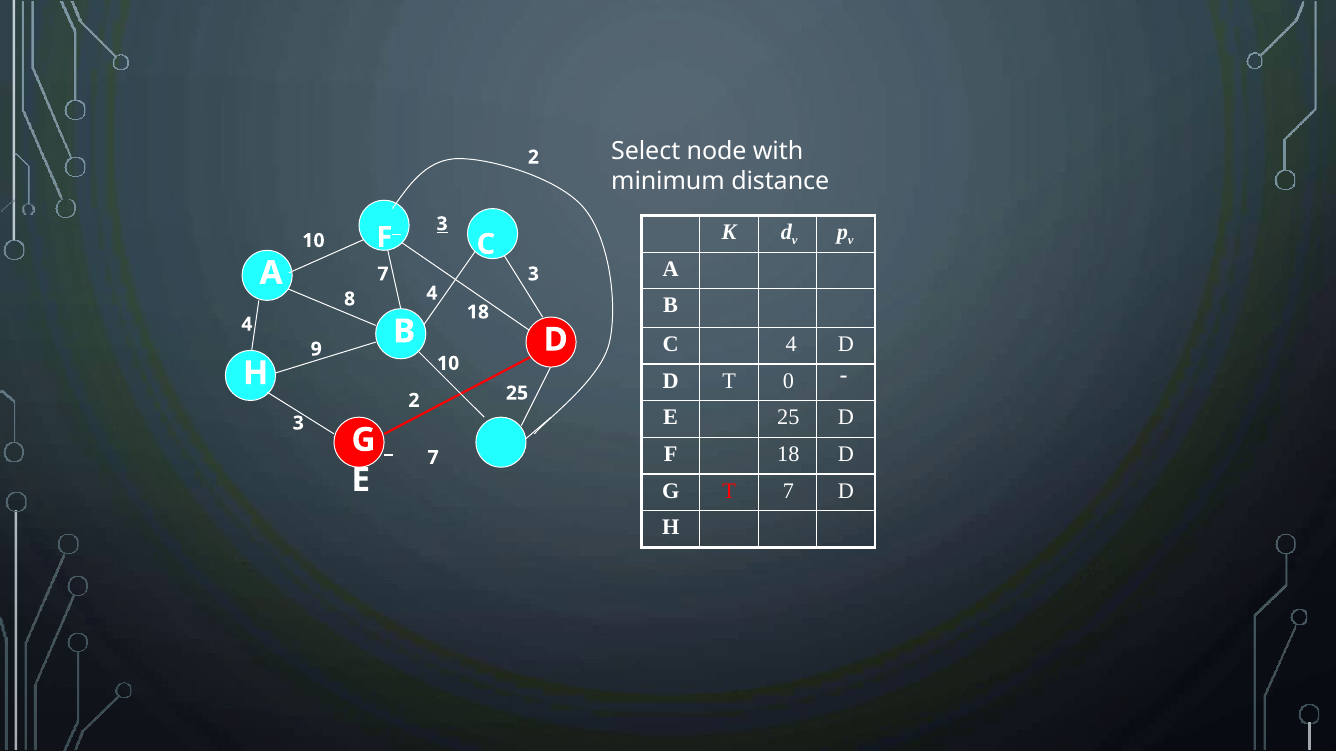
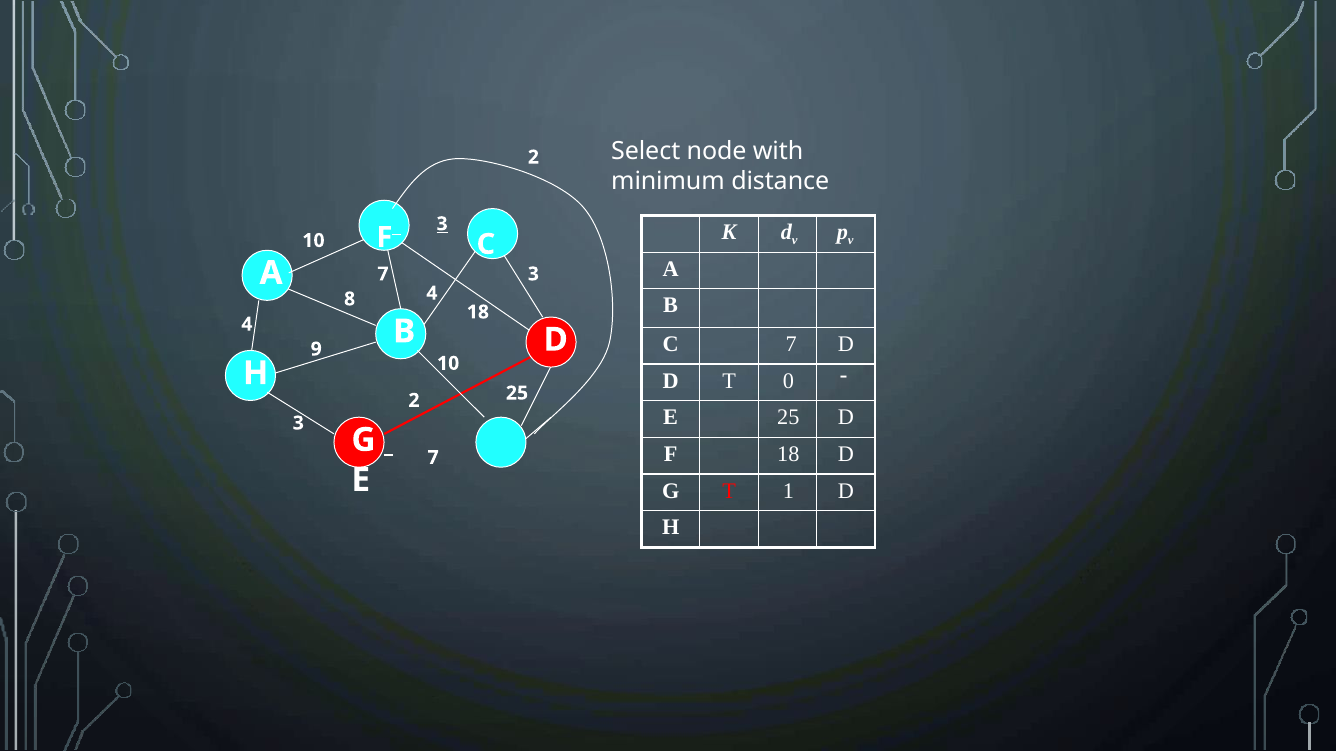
4: 4 -> 7 (791, 344)
T 7: 7 -> 1 (788, 491)
